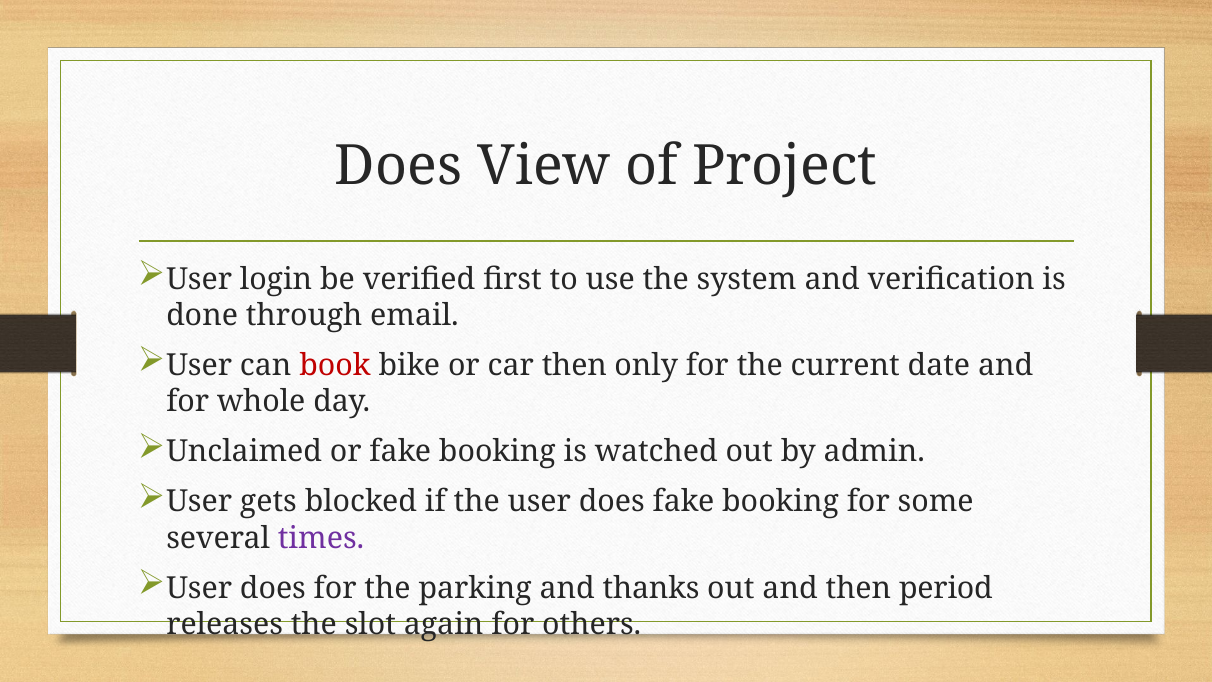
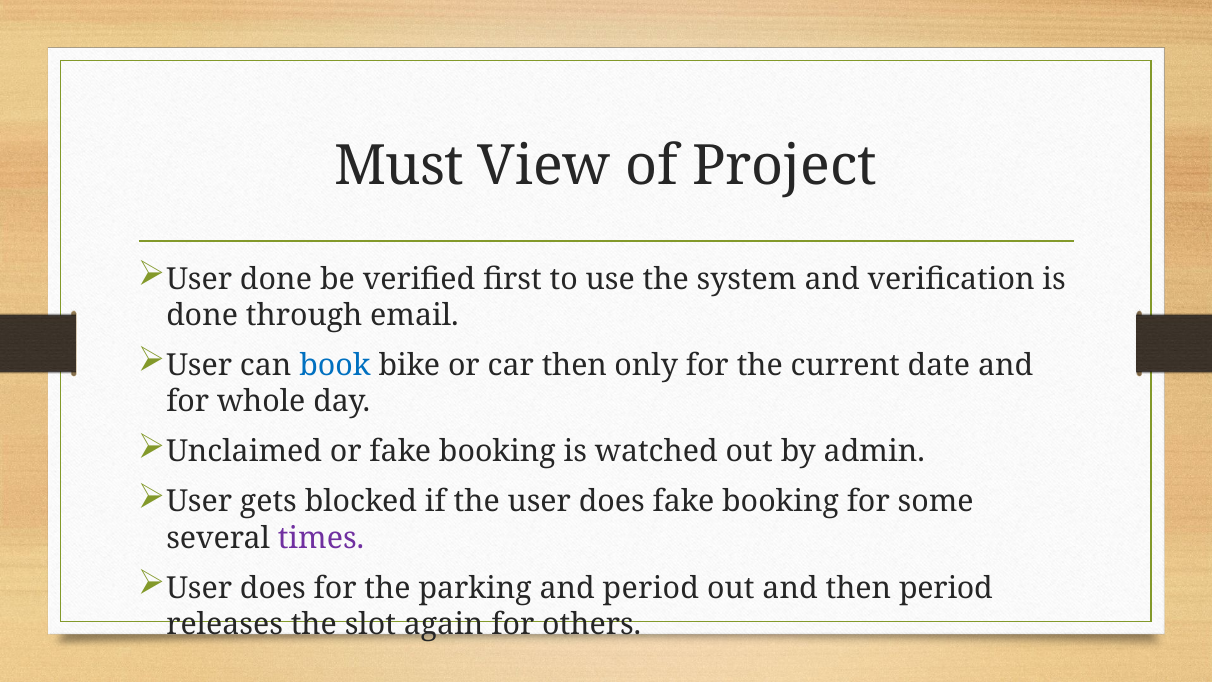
Does: Does -> Must (399, 166)
User login: login -> done (276, 279)
book colour: red -> blue (335, 365)
and thanks: thanks -> period (651, 588)
